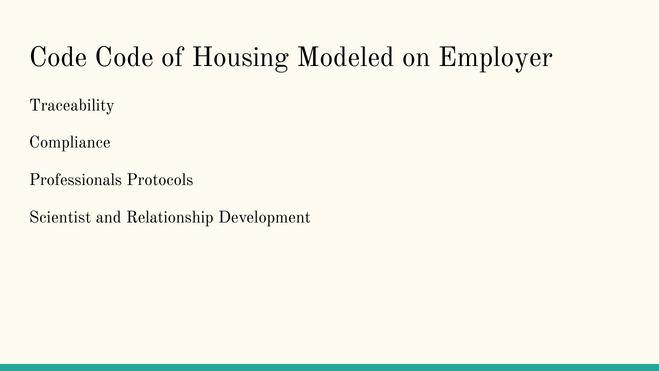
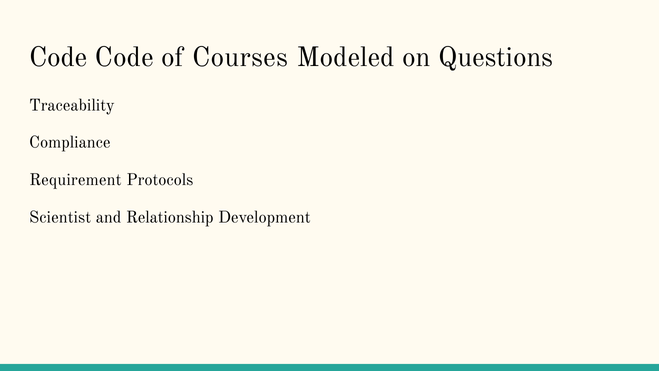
Housing: Housing -> Courses (240, 57)
Employer: Employer -> Questions (496, 57)
Professionals: Professionals -> Requirement (75, 180)
